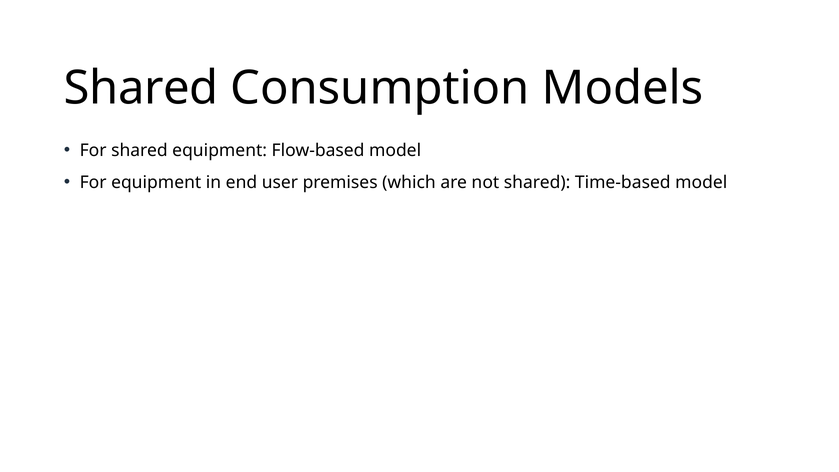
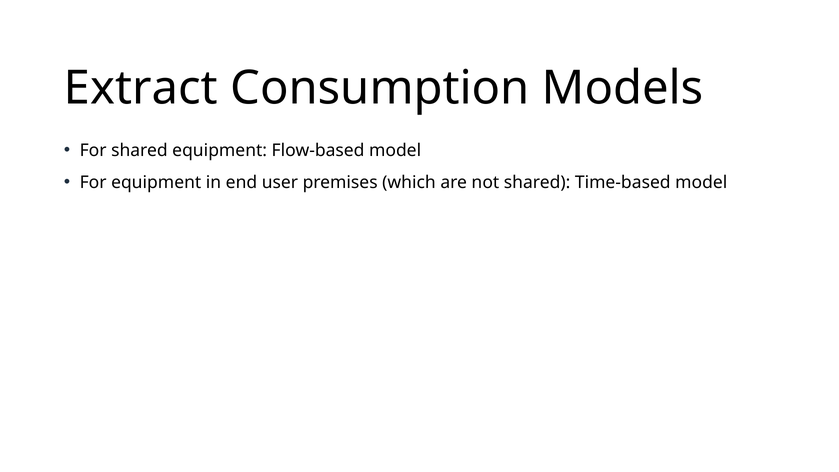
Shared: Shared -> Extract (141, 88)
